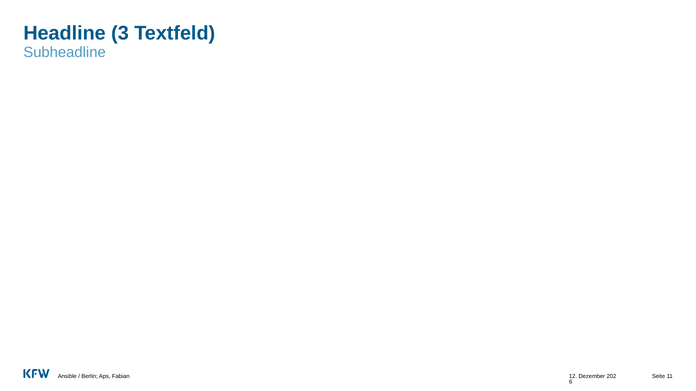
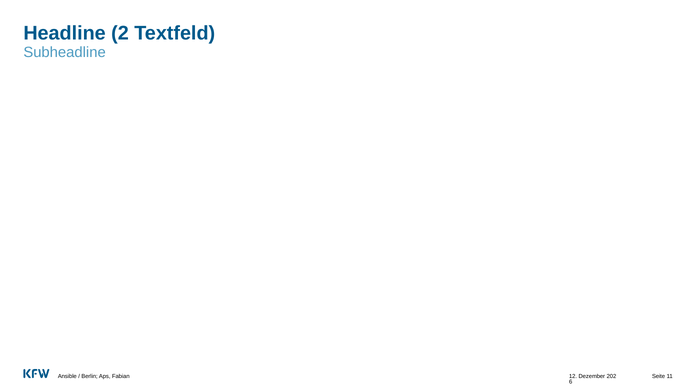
3: 3 -> 2 (120, 33)
